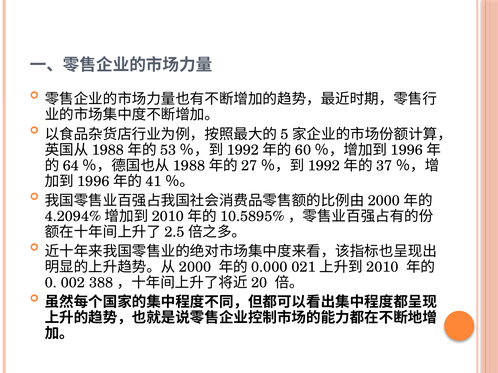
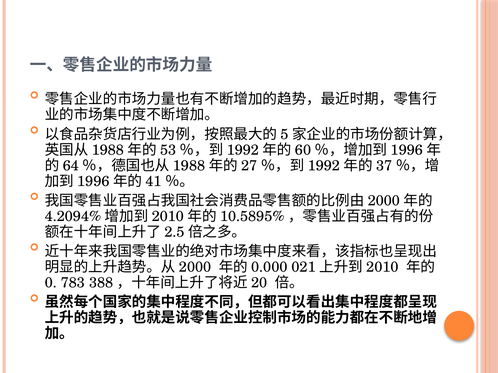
002: 002 -> 783 (73, 283)
